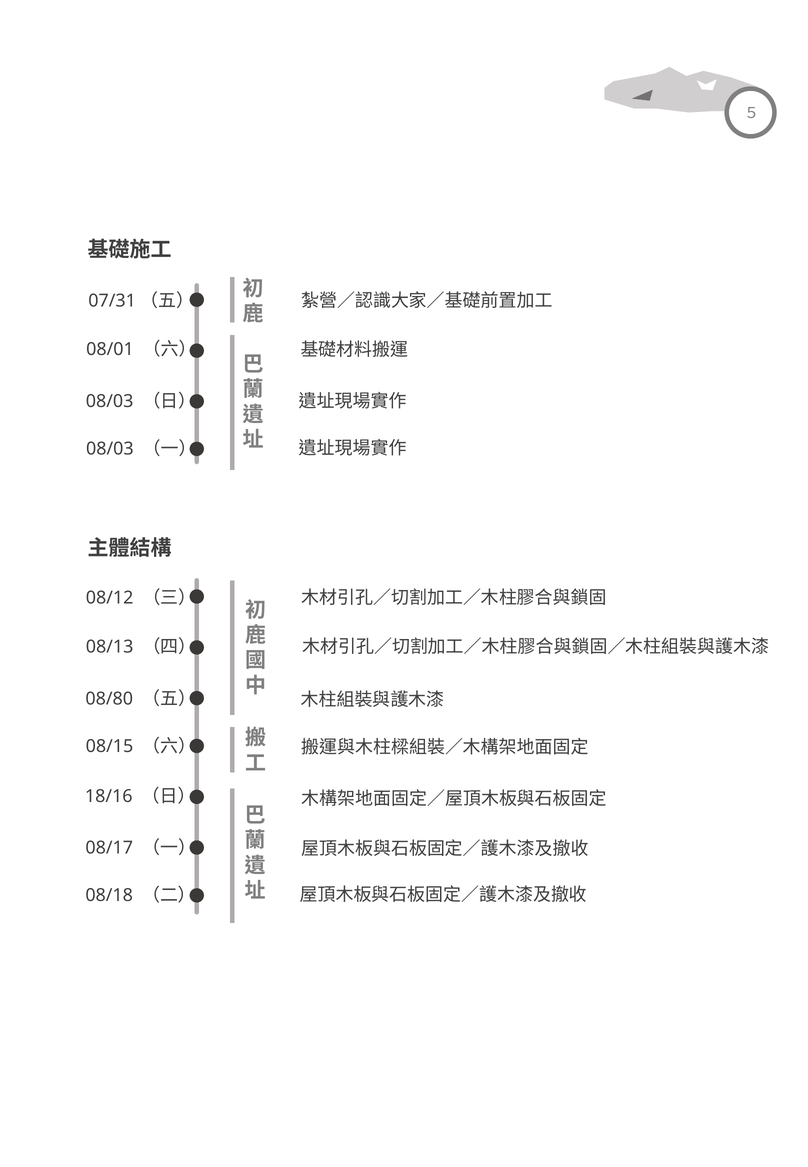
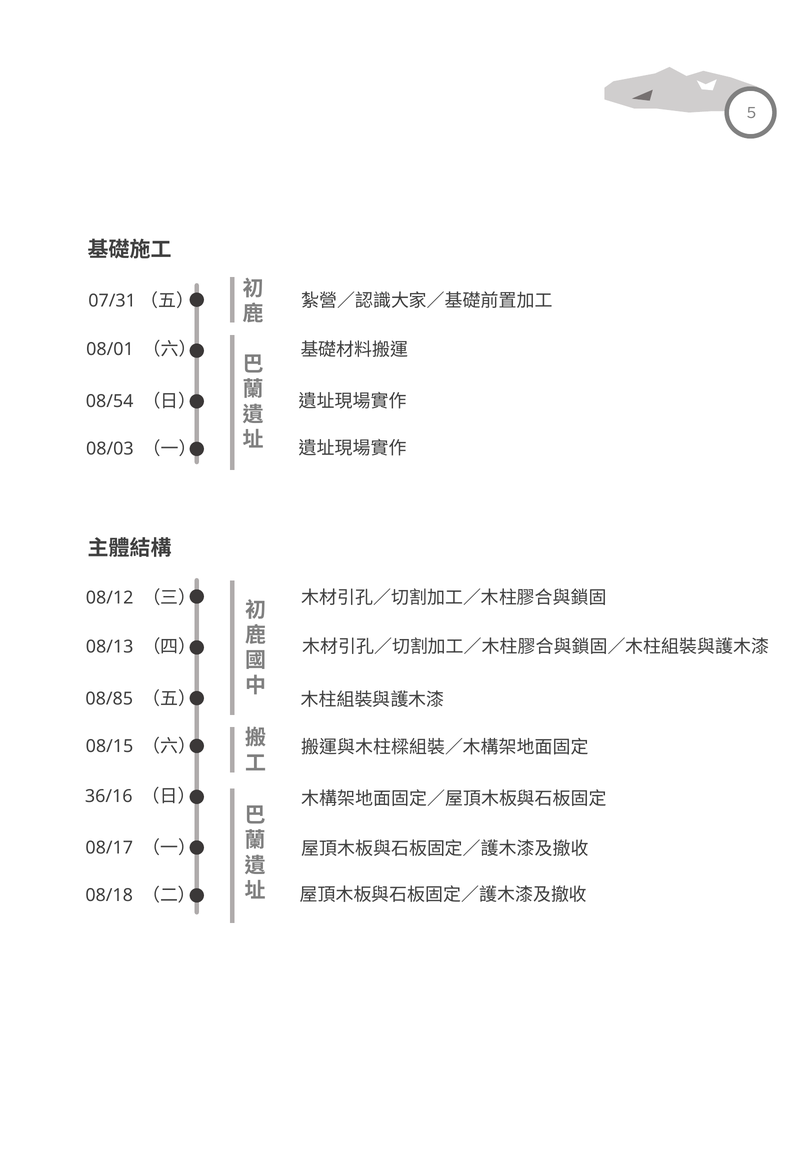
08/03: 08/03 -> 08/54 (110, 401)
08/80: 08/80 -> 08/85 (109, 699)
18/16: 18/16 -> 36/16 (109, 796)
